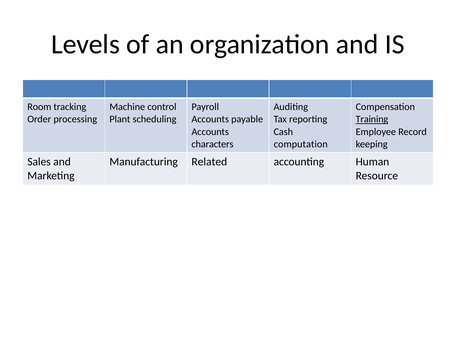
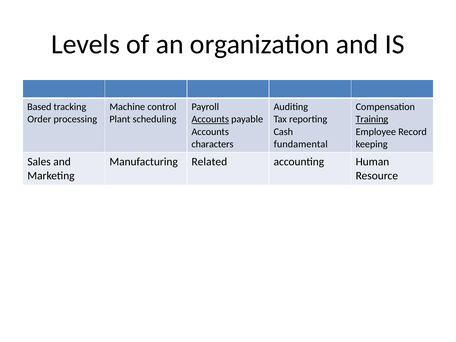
Room: Room -> Based (39, 107)
Accounts underline: none -> present (210, 119)
computation: computation -> fundamental (301, 144)
